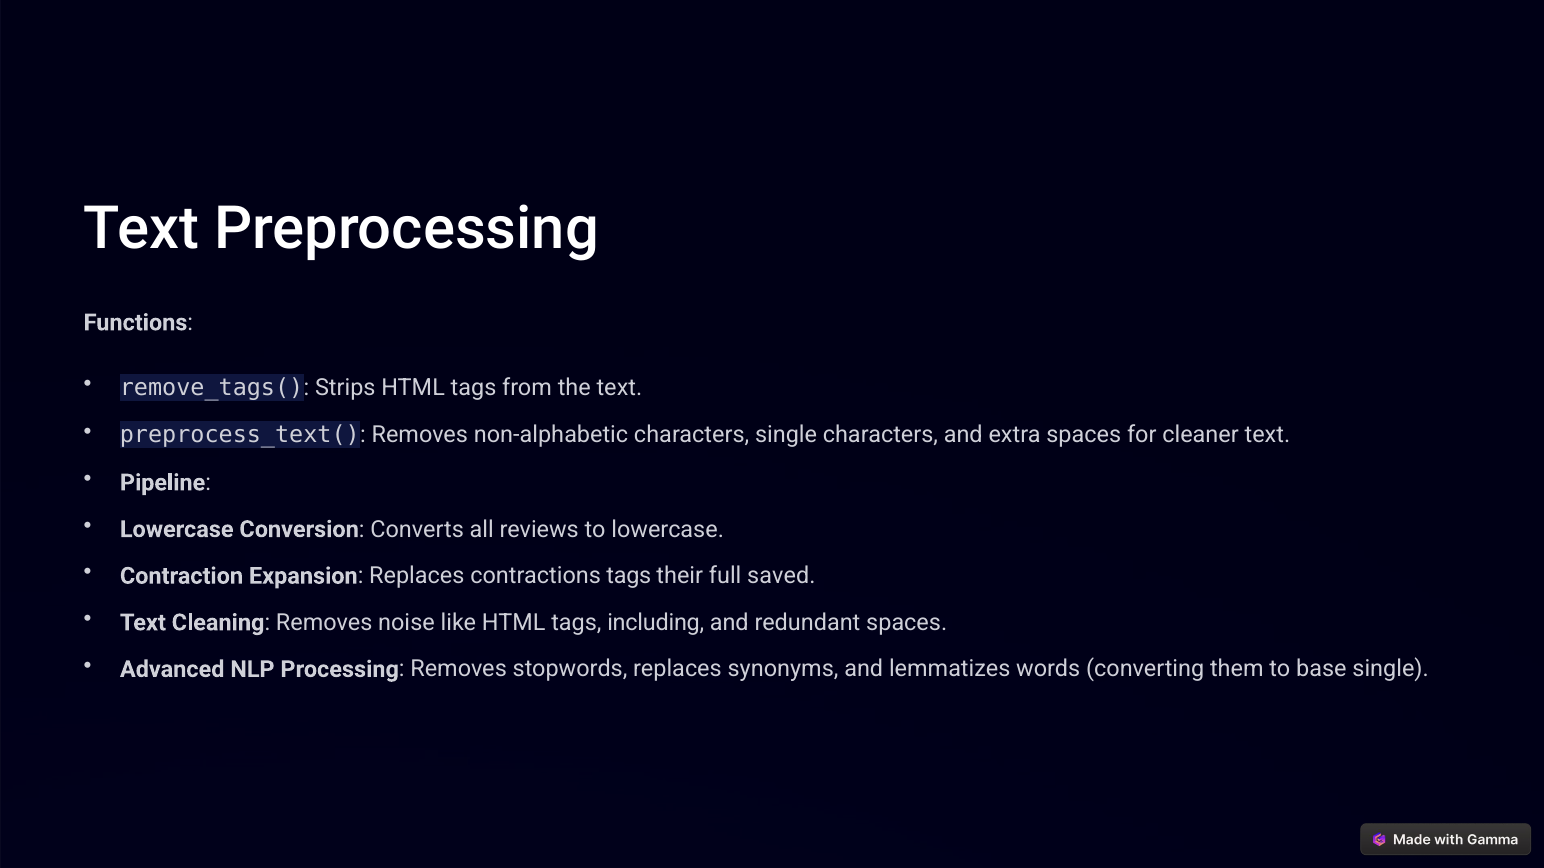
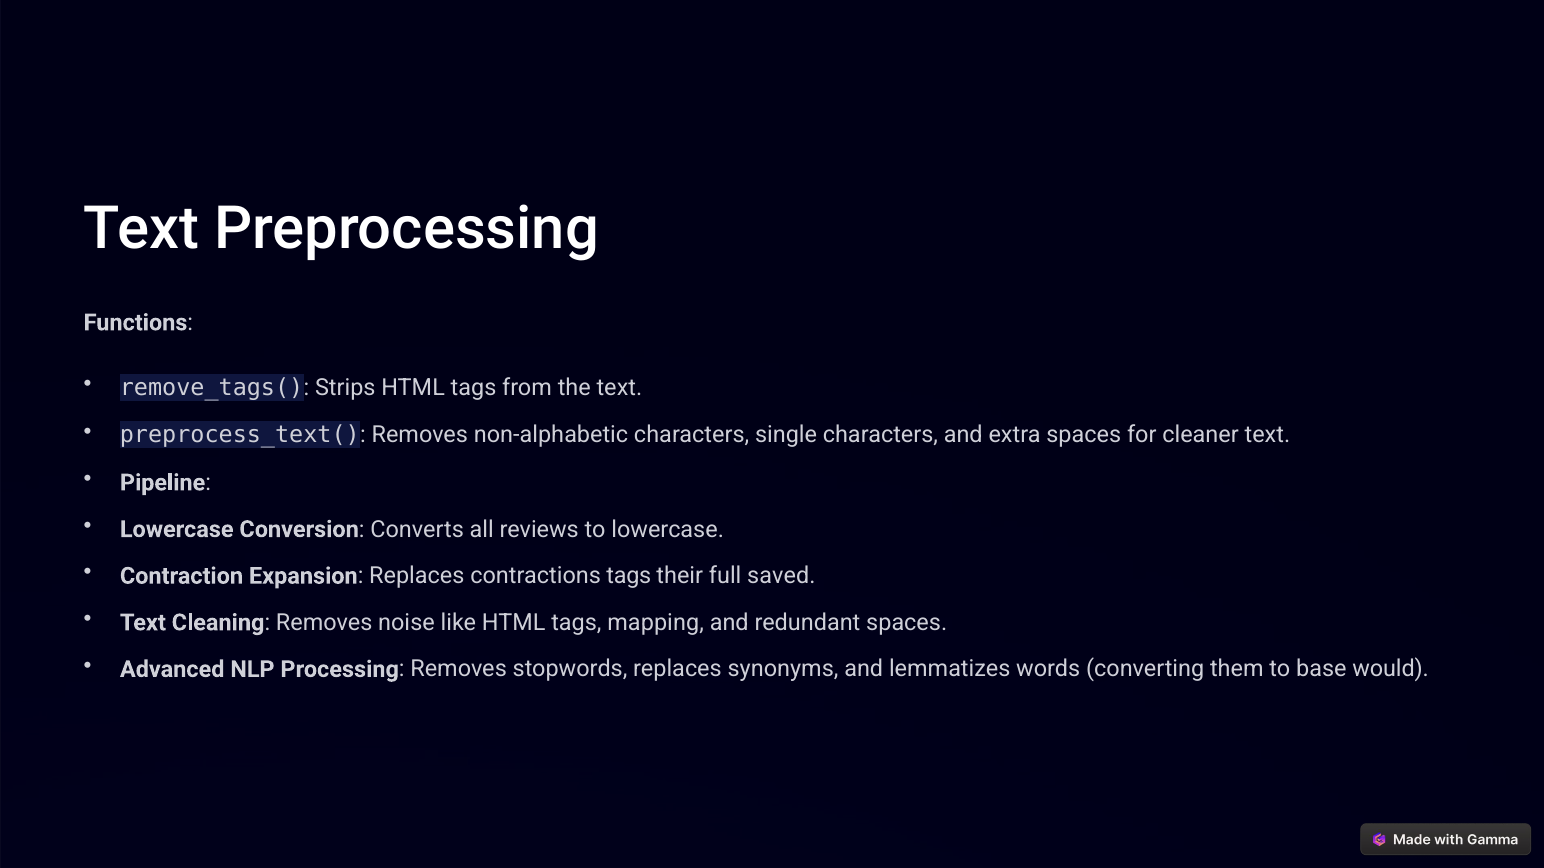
including: including -> mapping (656, 623)
base single: single -> would (1391, 670)
